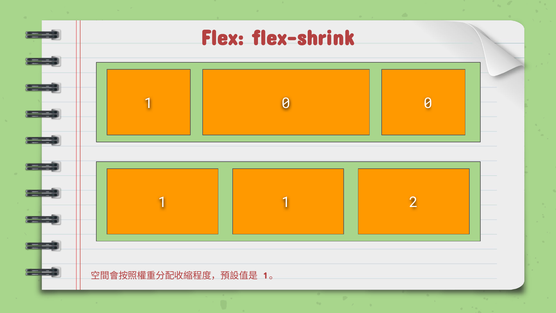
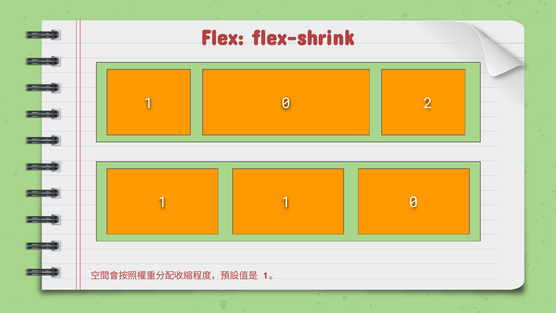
1 0: 0 -> 2 (428, 103)
1 2: 2 -> 0 (413, 202)
